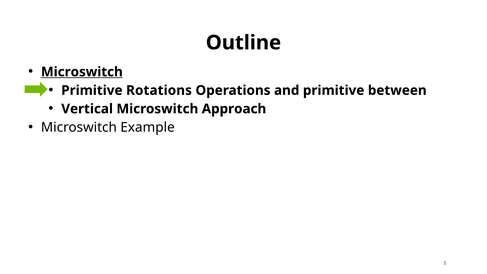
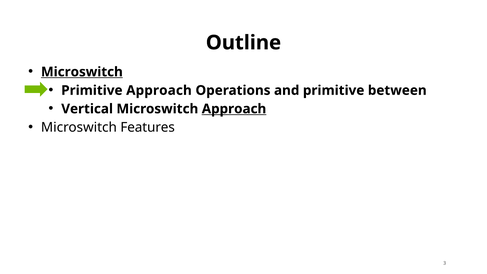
Primitive Rotations: Rotations -> Approach (159, 90)
Approach underline: none -> present (234, 109)
Example: Example -> Features (148, 127)
